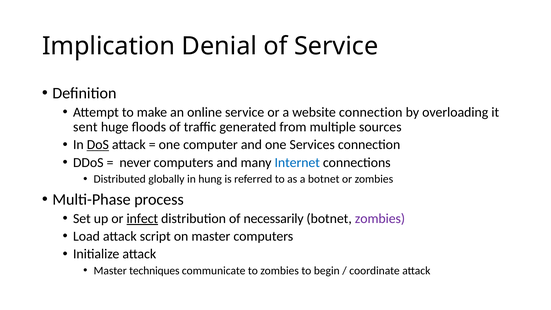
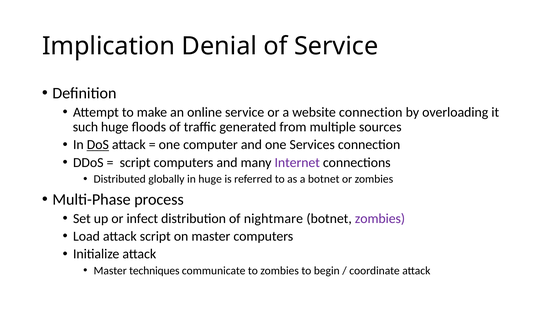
sent: sent -> such (85, 127)
never: never -> script (135, 162)
Internet colour: blue -> purple (297, 162)
in hung: hung -> huge (210, 179)
infect underline: present -> none (142, 219)
necessarily: necessarily -> nightmare (273, 219)
